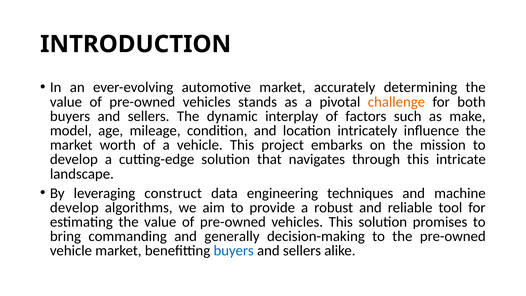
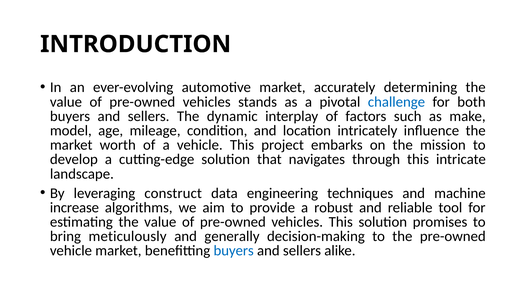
challenge colour: orange -> blue (396, 102)
develop: develop -> increase (74, 207)
commanding: commanding -> meticulously (128, 236)
